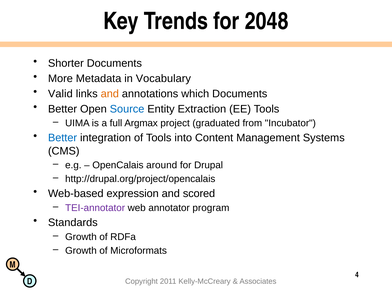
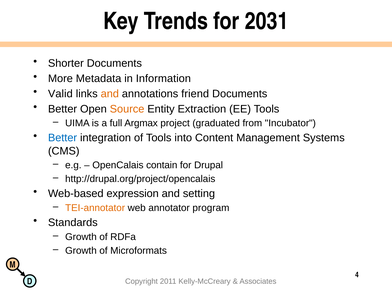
2048: 2048 -> 2031 (267, 21)
Vocabulary: Vocabulary -> Information (163, 78)
which: which -> friend (195, 94)
Source colour: blue -> orange (127, 109)
around: around -> contain (162, 165)
scored: scored -> setting (199, 194)
TEI-annotator colour: purple -> orange (95, 208)
